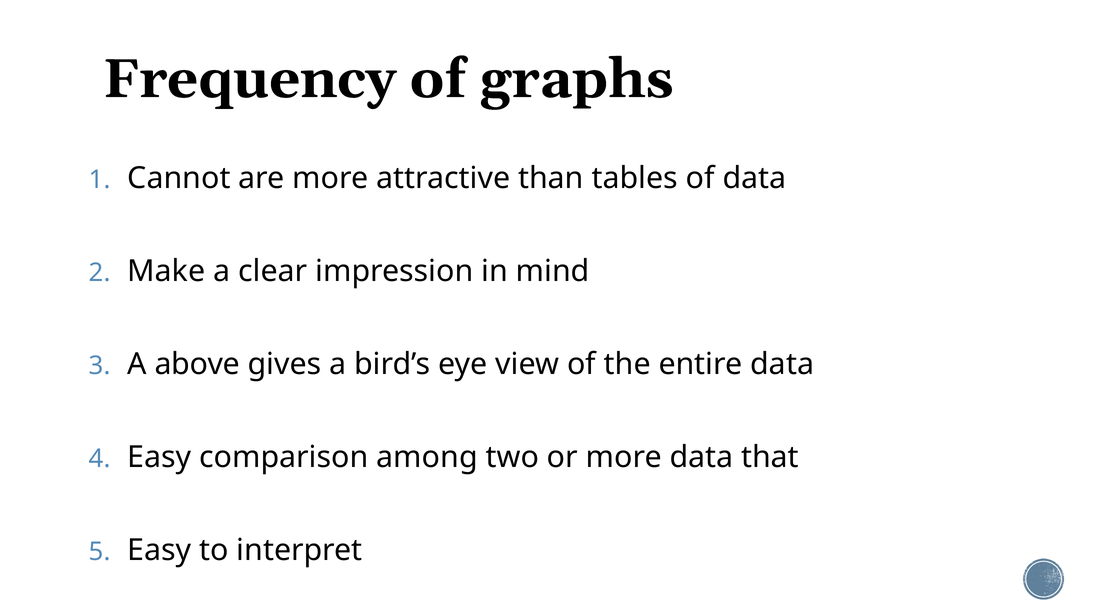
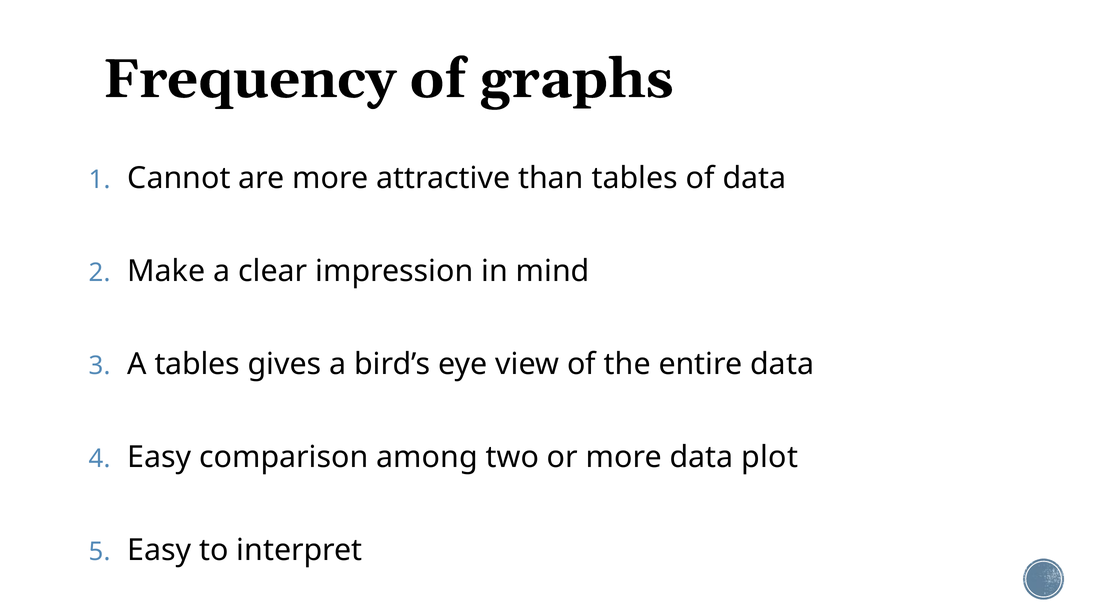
A above: above -> tables (197, 364)
that: that -> plot (770, 458)
